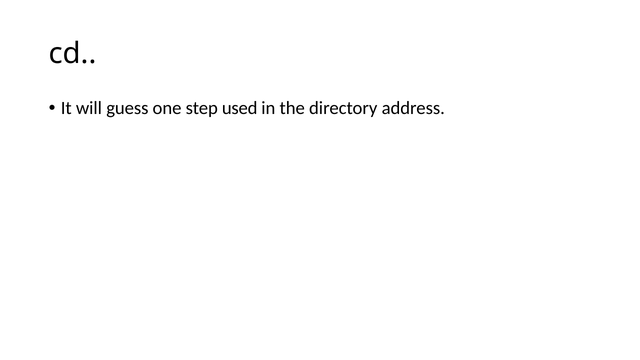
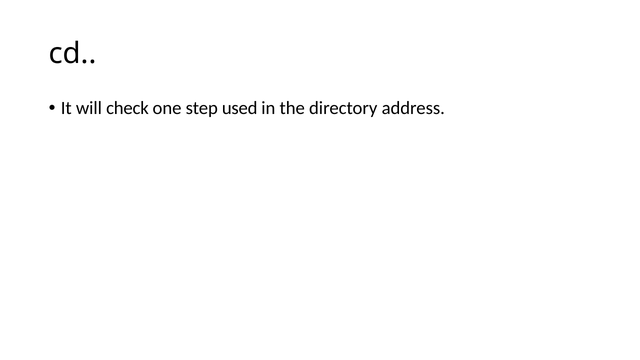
guess: guess -> check (127, 108)
